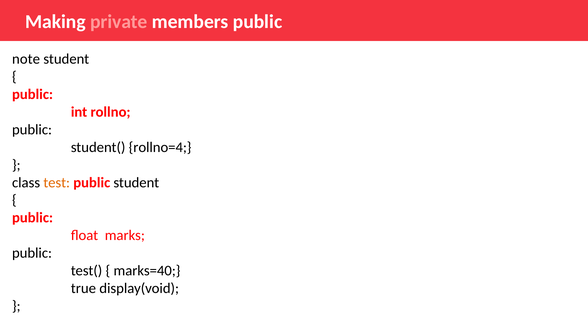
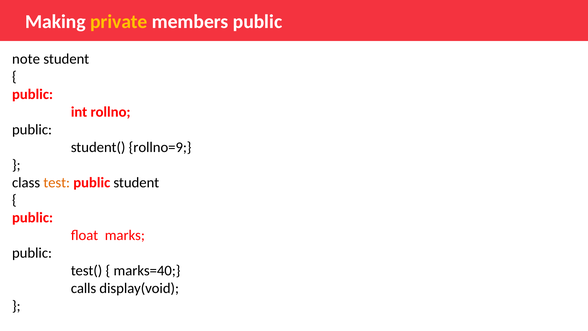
private colour: pink -> yellow (119, 22)
rollno=4: rollno=4 -> rollno=9 (160, 147)
true: true -> calls (84, 288)
